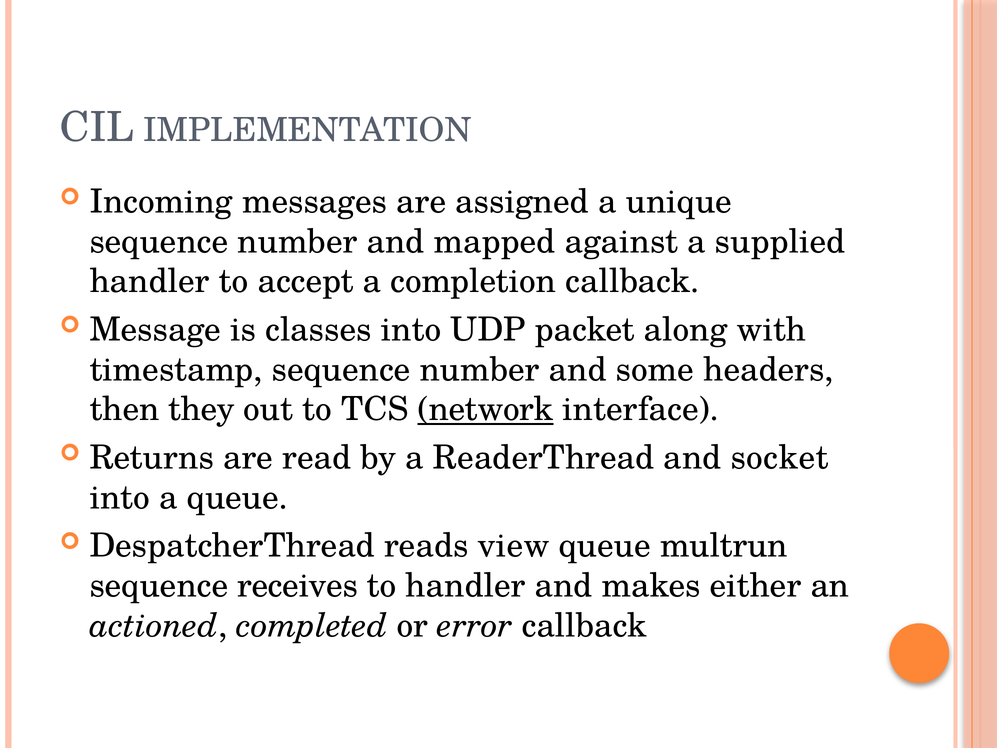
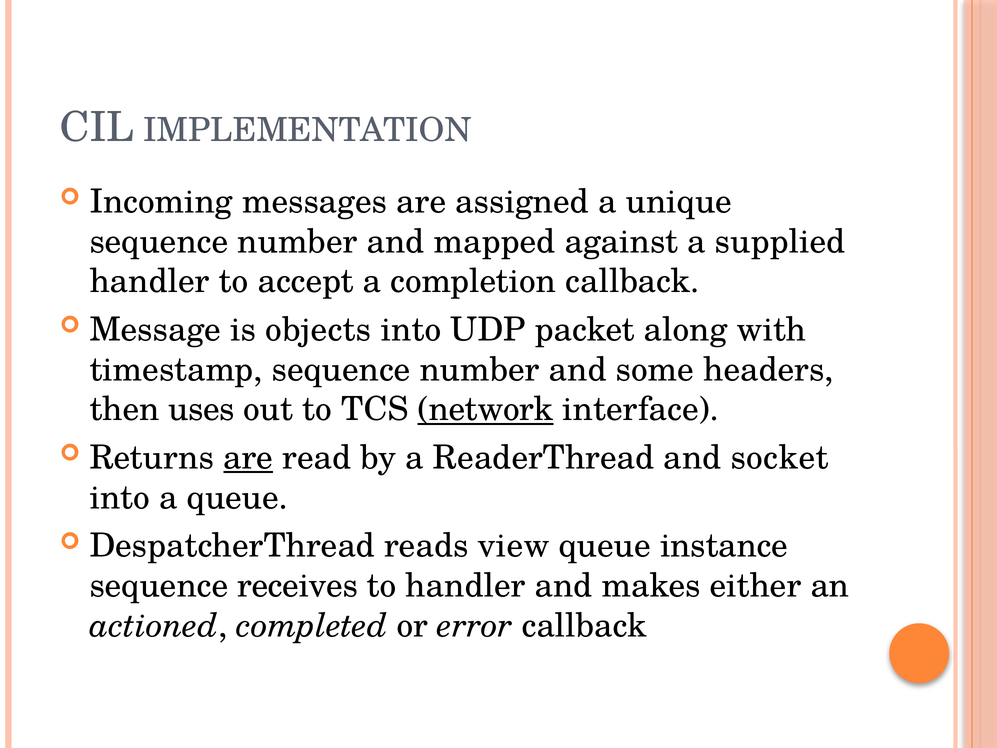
classes: classes -> objects (318, 330)
they: they -> uses (201, 409)
are underline: none -> present (248, 458)
multrun: multrun -> instance (724, 546)
